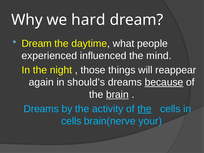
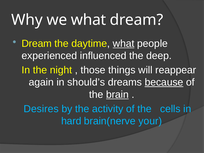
we hard: hard -> what (89, 20)
what underline: none -> present (124, 44)
mind: mind -> deep (159, 56)
Dreams: Dreams -> Desires (41, 109)
the underline: present -> none (145, 109)
cells: cells -> hard (71, 121)
